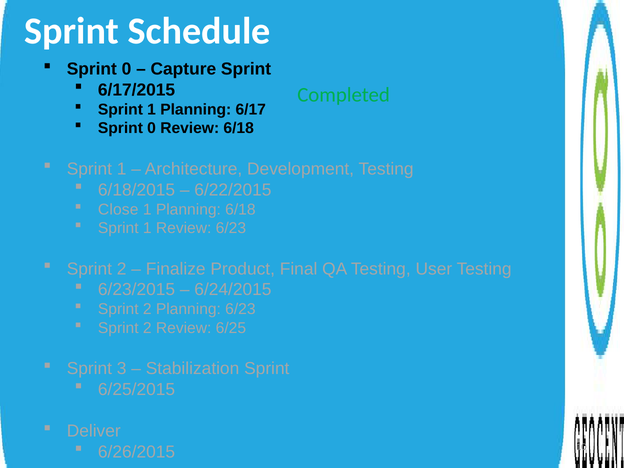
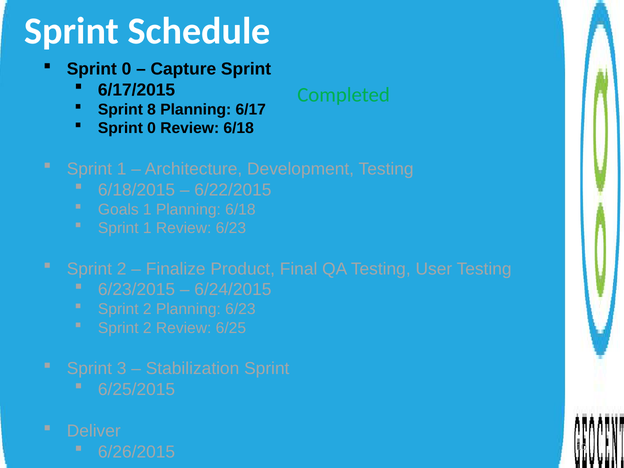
1: 1 -> 8 (152, 110)
Close: Close -> Goals (118, 209)
